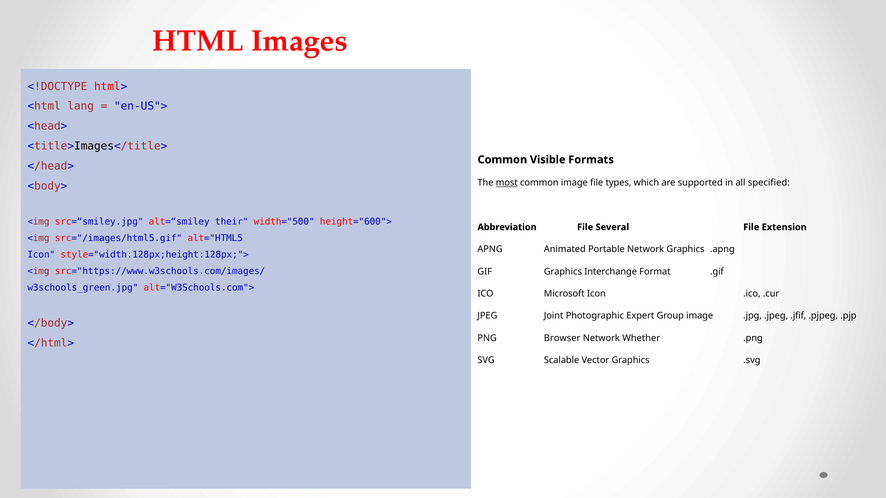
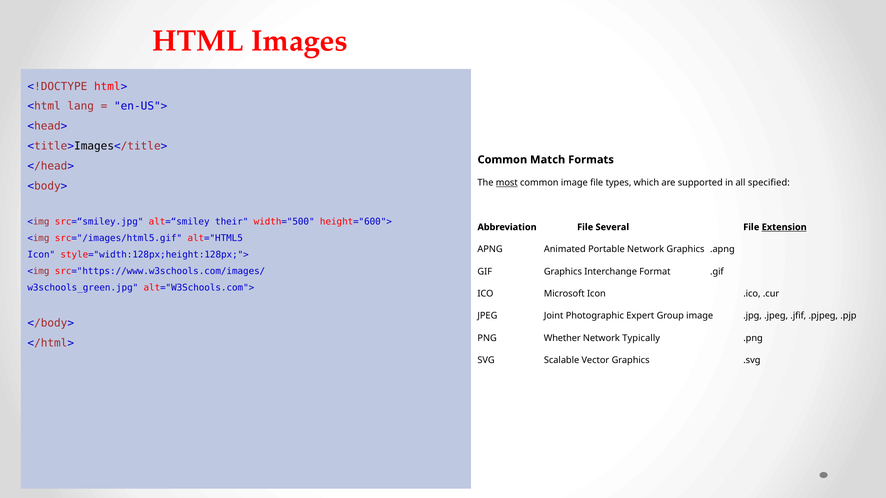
Visible: Visible -> Match (548, 160)
Extension underline: none -> present (784, 227)
Browser: Browser -> Whether (562, 338)
Whether: Whether -> Typically (641, 338)
